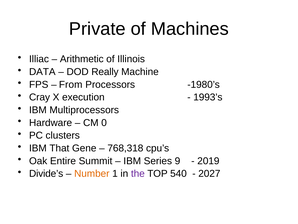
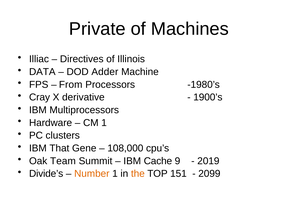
Arithmetic: Arithmetic -> Directives (82, 59)
Really: Really -> Adder (105, 72)
execution: execution -> derivative (83, 97)
1993’s: 1993’s -> 1900’s (208, 97)
CM 0: 0 -> 1 (104, 122)
768,318: 768,318 -> 108,000 (125, 148)
Entire: Entire -> Team (63, 161)
Series: Series -> Cache (158, 161)
the colour: purple -> orange (138, 173)
540: 540 -> 151 (178, 173)
2027: 2027 -> 2099 (209, 173)
